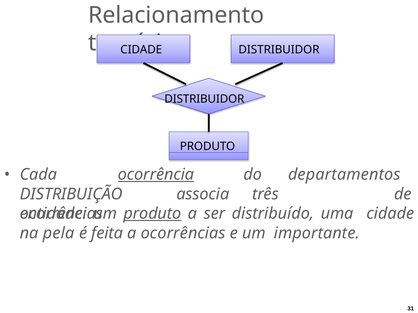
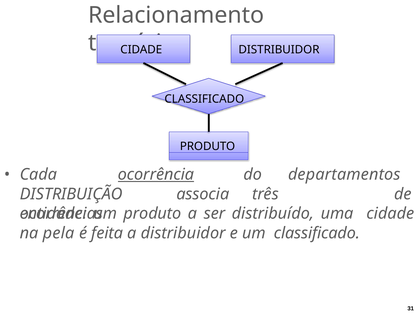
DISTRIBUIDOR: DISTRIBUIDOR -> CLASSIFICADO (204, 99)
produto underline: present -> none (153, 214)
a ocorrências: ocorrências -> distribuidor (183, 233)
um importante: importante -> classificado (317, 233)
